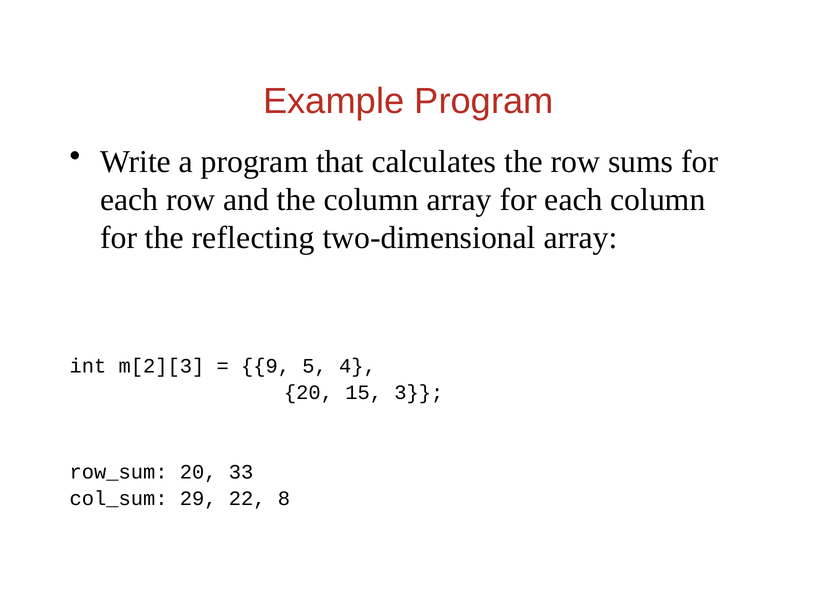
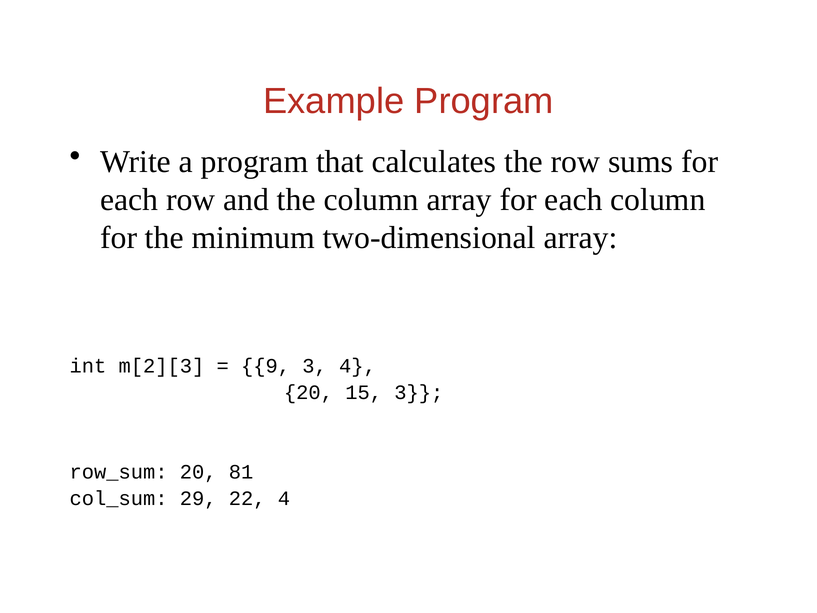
reflecting: reflecting -> minimum (253, 238)
9 5: 5 -> 3 (315, 366)
33: 33 -> 81 (241, 472)
22 8: 8 -> 4 (284, 498)
